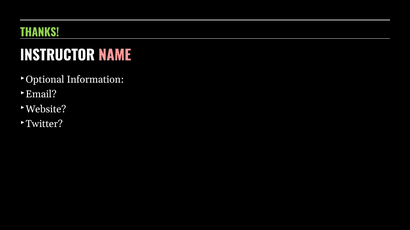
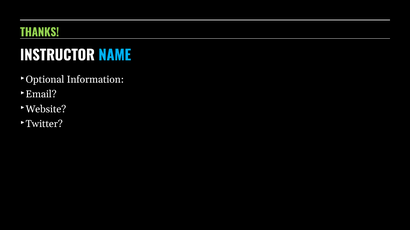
NAME colour: pink -> light blue (115, 56)
